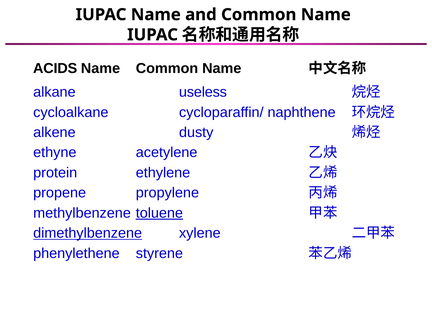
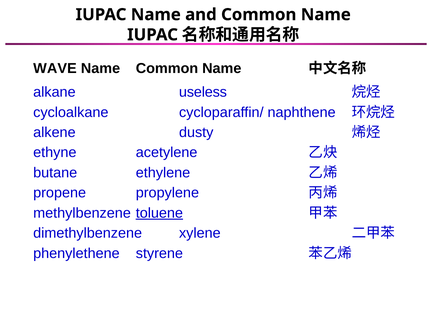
ACIDS: ACIDS -> WAVE (55, 68)
protein: protein -> butane (55, 173)
dimethylbenzene underline: present -> none (88, 233)
